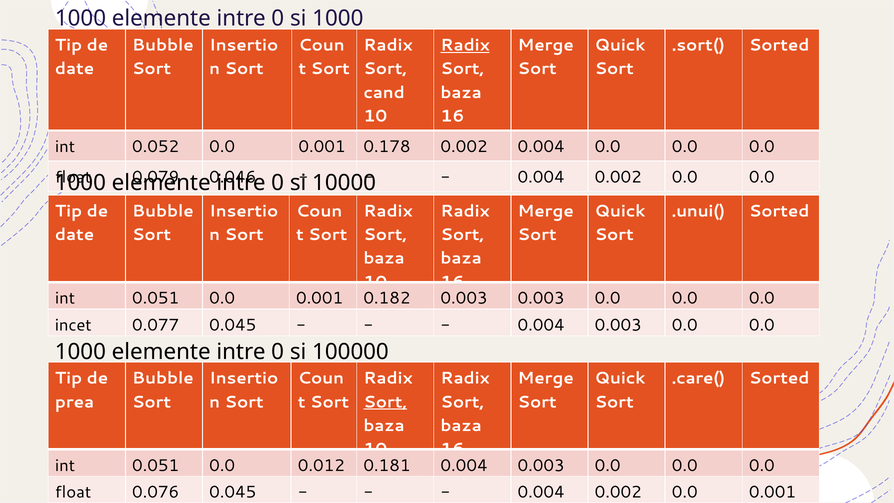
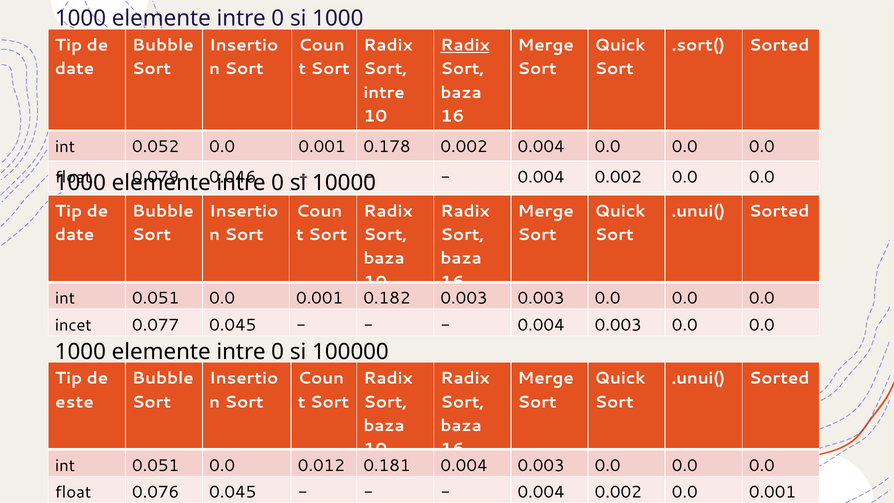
cand: cand -> intre (384, 93)
.care(: .care( -> .unui( (698, 378)
prea: prea -> este (74, 402)
Sort underline: present -> none (385, 402)
